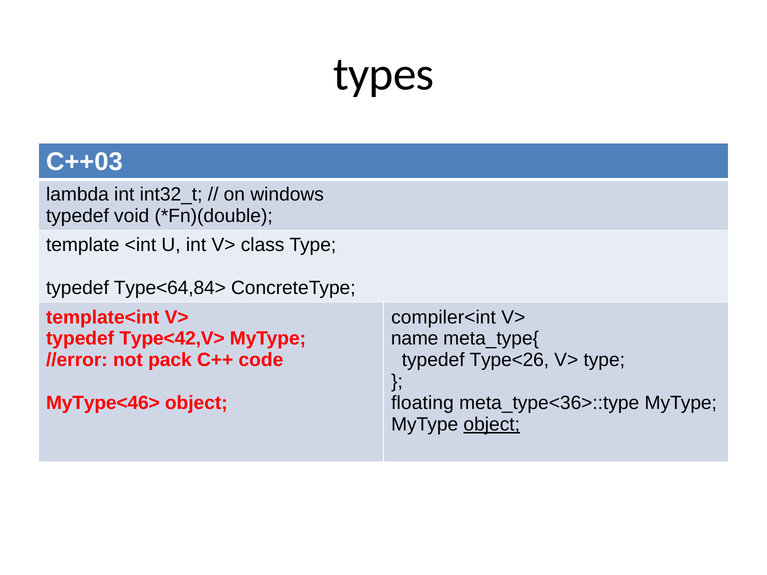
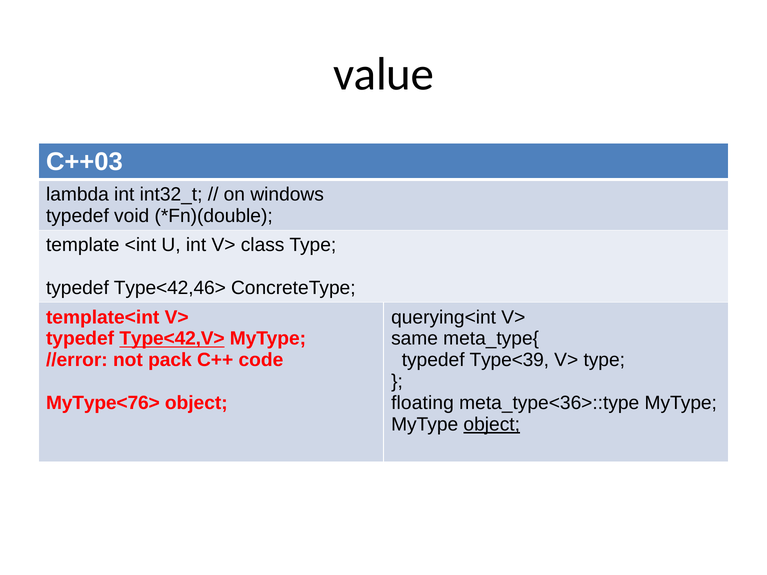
types: types -> value (384, 74)
Type<64,84>: Type<64,84> -> Type<42,46> (170, 288)
compiler<int: compiler<int -> querying<int (444, 317)
Type<42,V> underline: none -> present (172, 339)
name: name -> same (415, 339)
Type<26: Type<26 -> Type<39 (509, 360)
MyType<46>: MyType<46> -> MyType<76> (103, 403)
